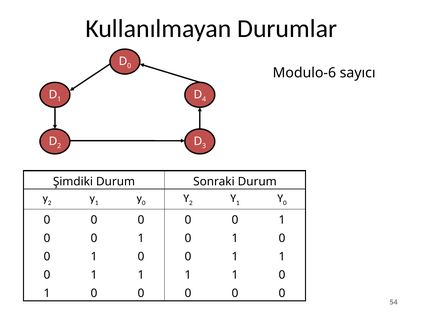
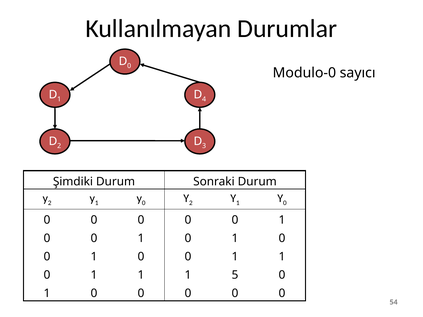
Modulo-6: Modulo-6 -> Modulo-0 (304, 73)
1 1 1 1: 1 -> 5 (235, 275)
